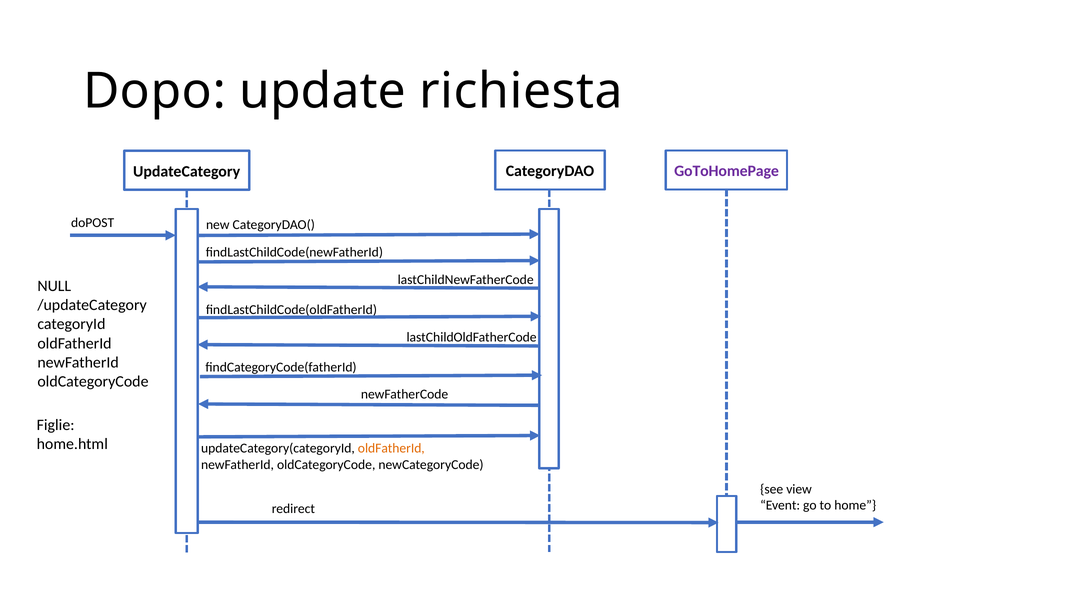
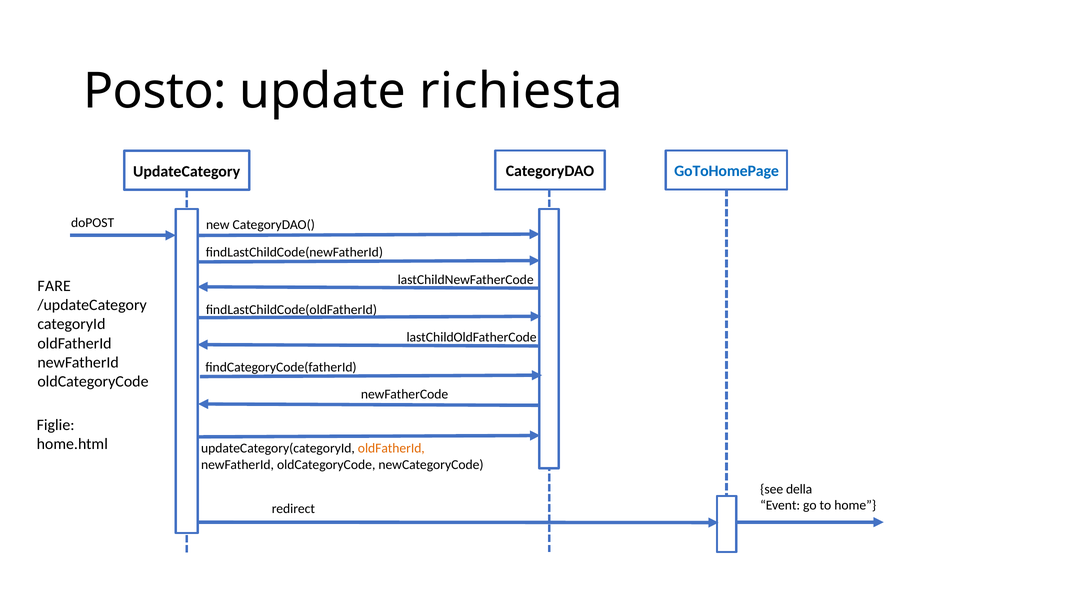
Dopo: Dopo -> Posto (155, 91)
GoToHomePage colour: purple -> blue (727, 171)
NULL: NULL -> FARE (54, 286)
view: view -> della (799, 490)
